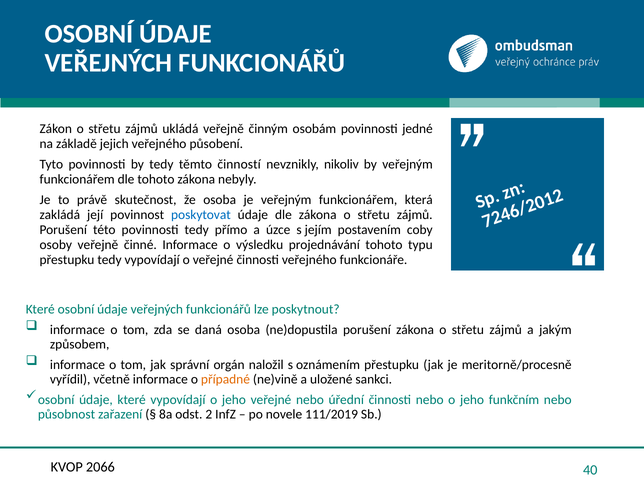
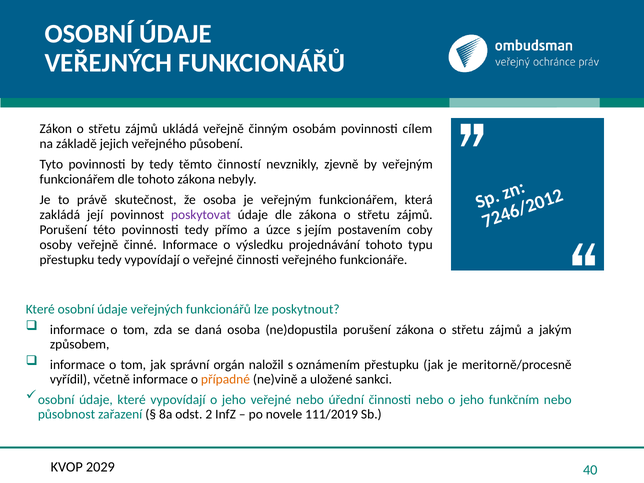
jedné: jedné -> cílem (417, 129)
nikoliv: nikoliv -> zjevně (341, 164)
poskytovat colour: blue -> purple (201, 215)
2066: 2066 -> 2029 (100, 467)
